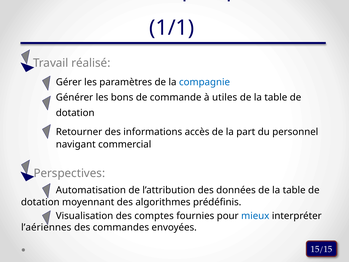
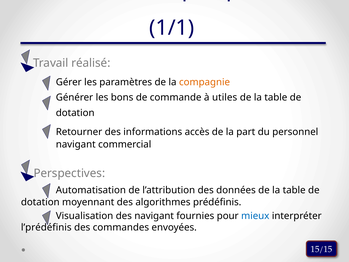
compagnie colour: blue -> orange (205, 82)
des comptes: comptes -> navigant (154, 216)
l’aériennes: l’aériennes -> l’prédéfinis (46, 227)
